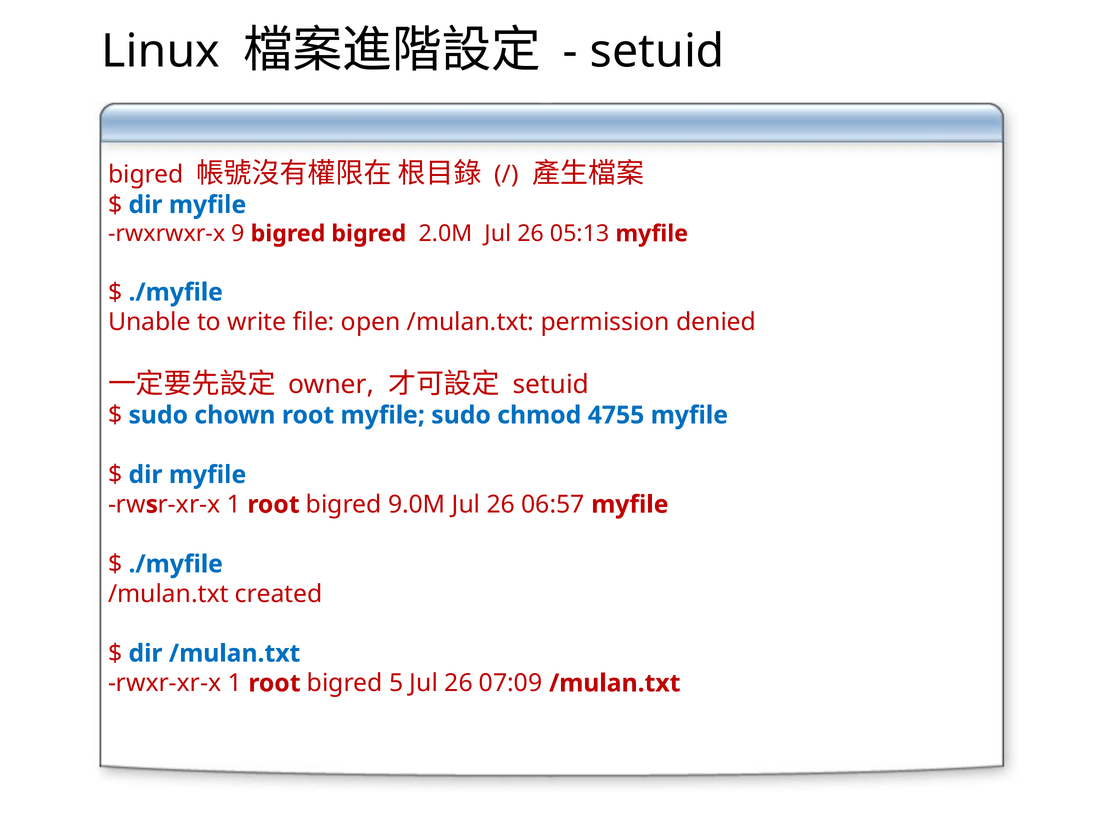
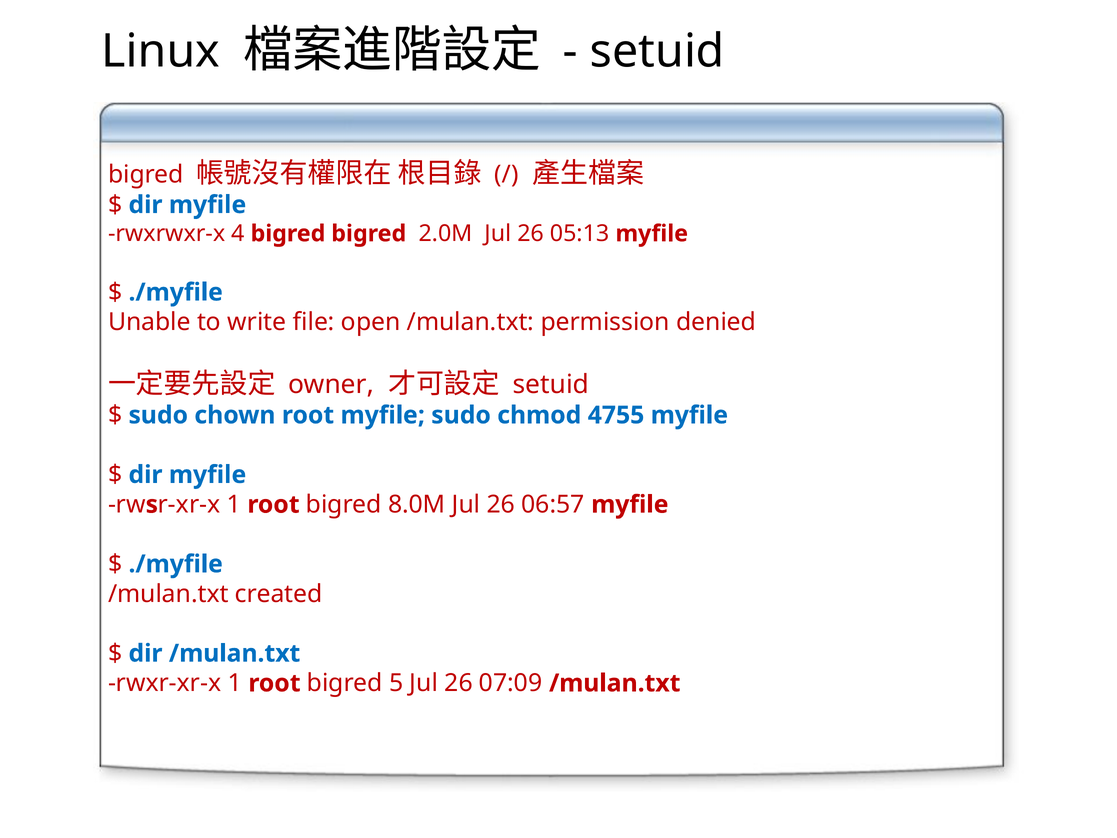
9: 9 -> 4 (238, 234)
9.0M: 9.0M -> 8.0M (417, 504)
